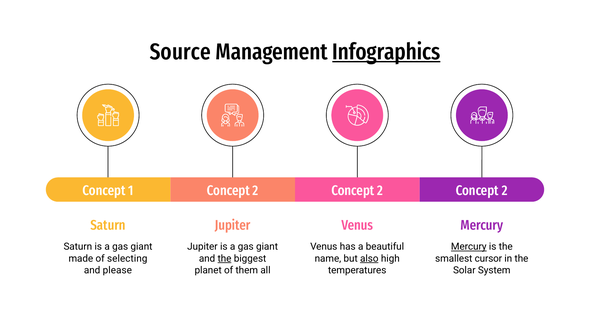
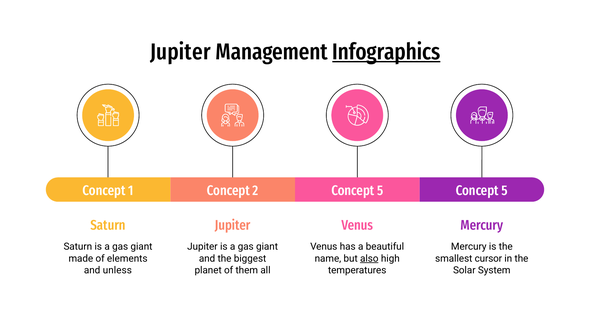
Source: Source -> Jupiter (180, 52)
2: 2 -> 5 (380, 190)
2: 2 -> 5 (505, 190)
Mercury underline: present -> none (469, 247)
selecting: selecting -> elements (127, 258)
the underline: present -> none (225, 258)
please: please -> unless (117, 270)
